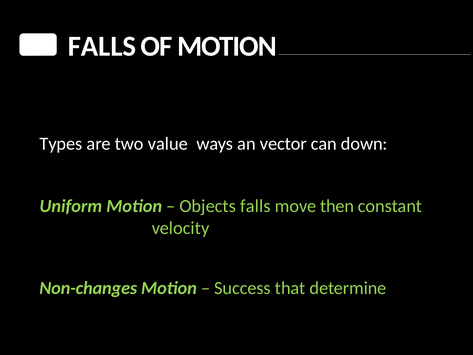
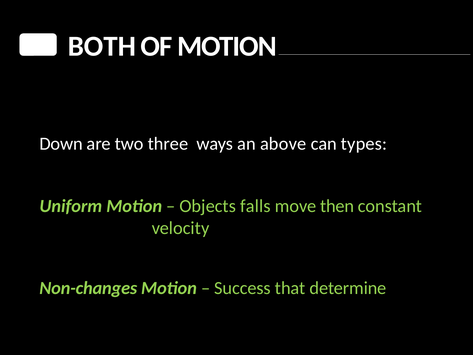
FALLS: FALLS -> BOTH (102, 46)
Types: Types -> Down (61, 144)
value: value -> three (168, 144)
vector: vector -> above (283, 144)
down: down -> types (364, 144)
